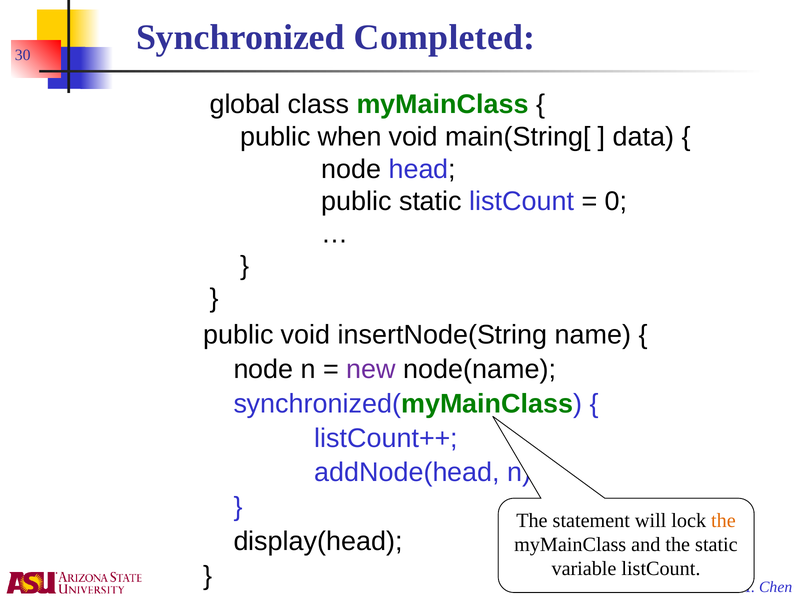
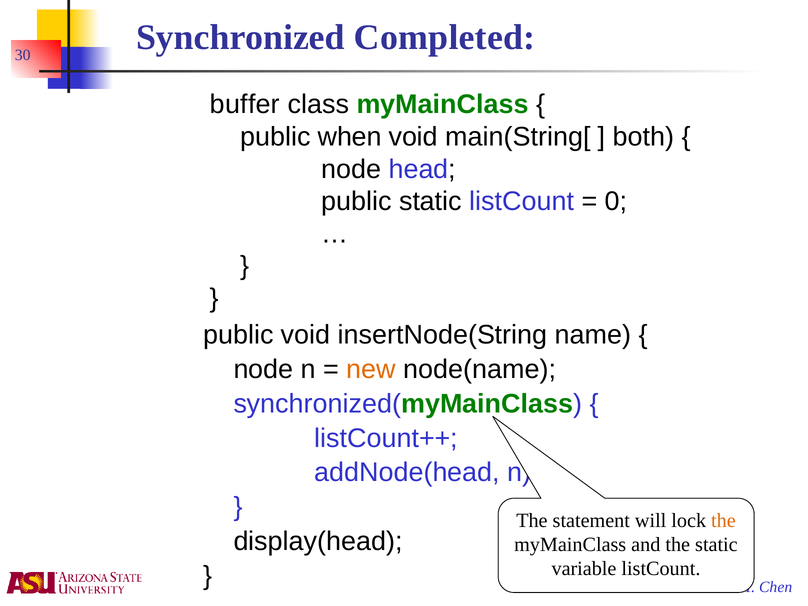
global: global -> buffer (245, 104)
data: data -> both (644, 137)
new colour: purple -> orange (371, 369)
